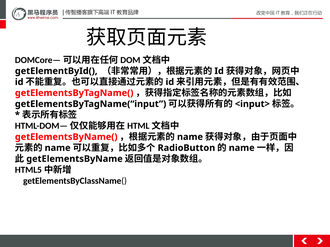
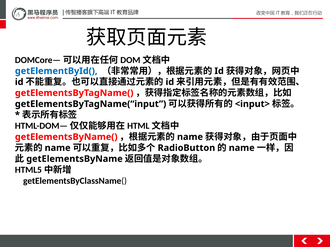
getElementById( colour: black -> blue (56, 71)
